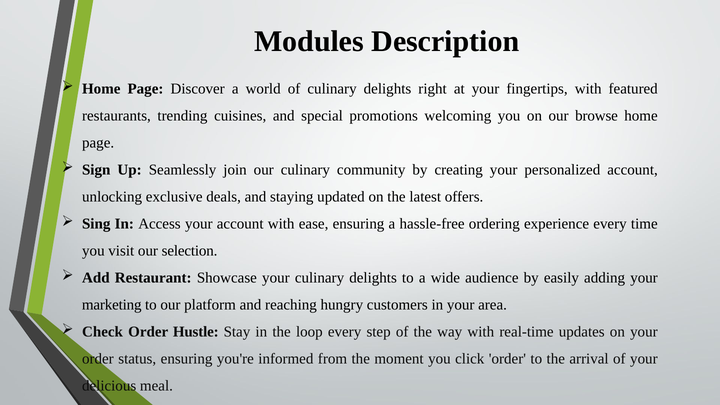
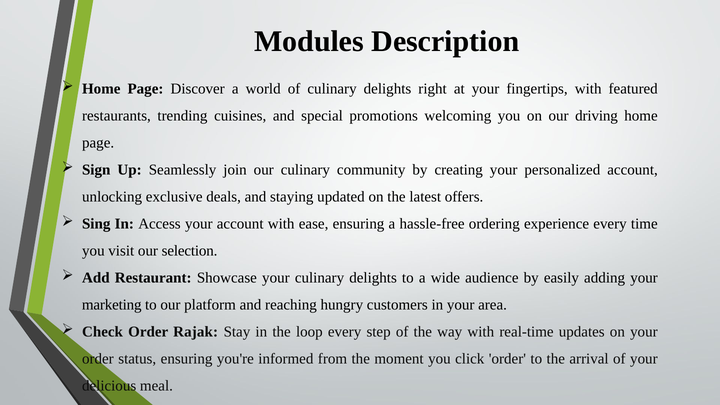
browse: browse -> driving (597, 116)
Hustle: Hustle -> Rajak (196, 332)
